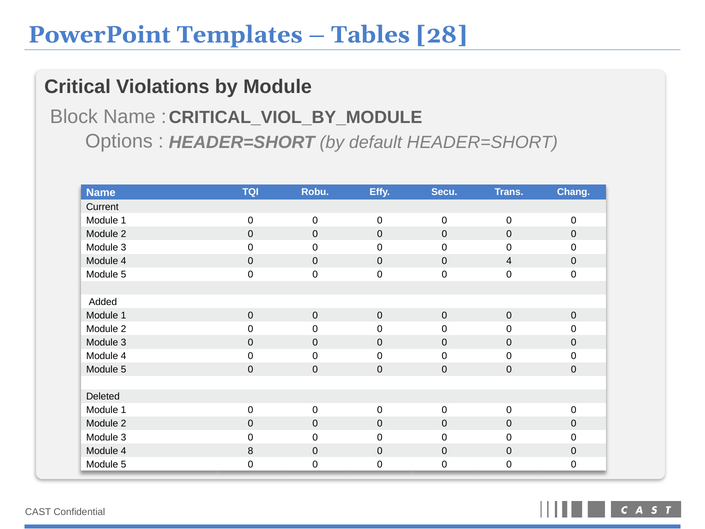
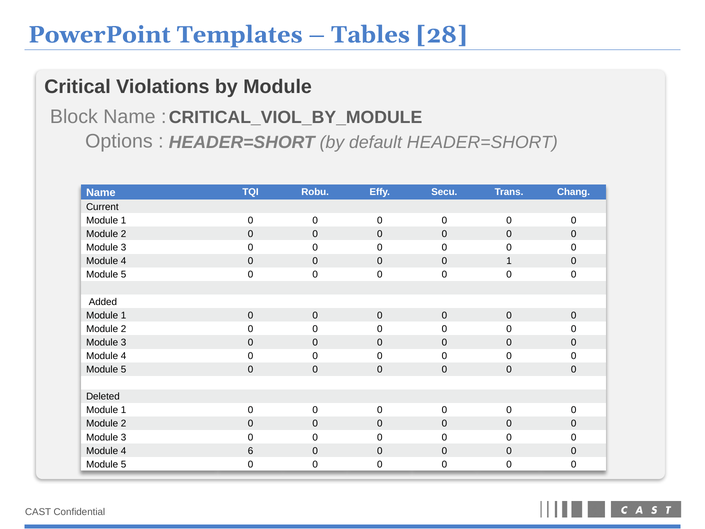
0 4: 4 -> 1 (509, 261)
8: 8 -> 6 (251, 451)
